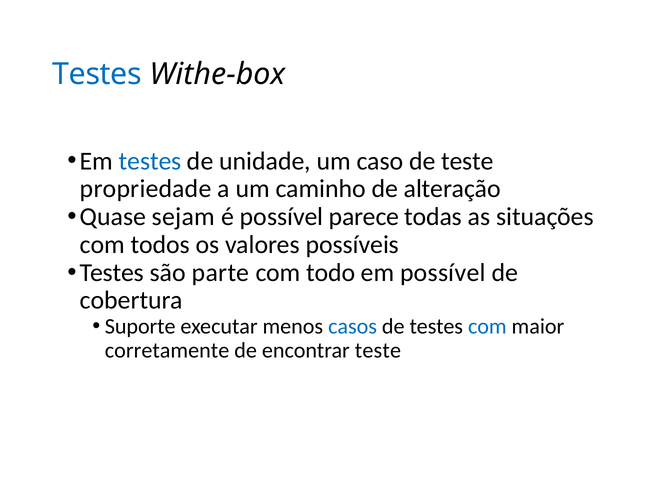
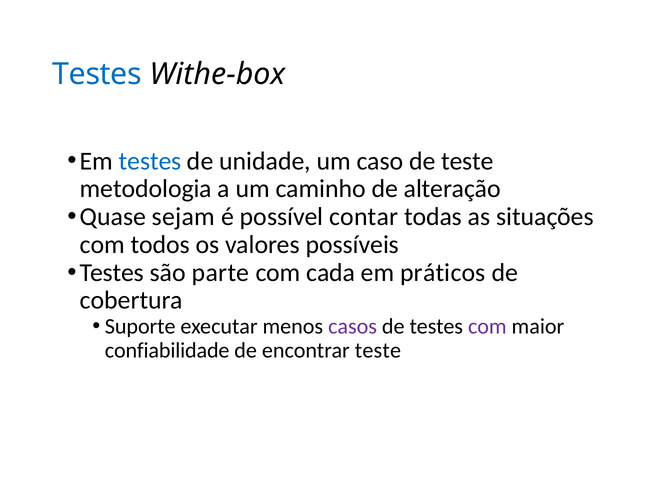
propriedade: propriedade -> metodologia (146, 189)
parece: parece -> contar (364, 217)
todo: todo -> cada (331, 273)
em possível: possível -> práticos (443, 273)
casos colour: blue -> purple (353, 326)
com colour: blue -> purple (487, 326)
corretamente: corretamente -> confiabilidade (167, 350)
